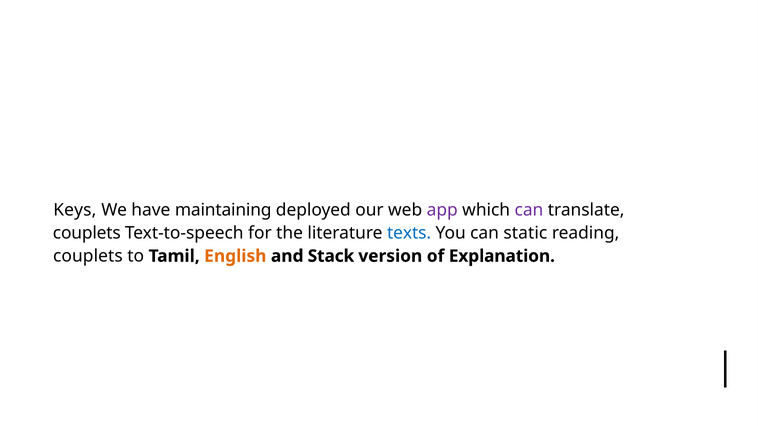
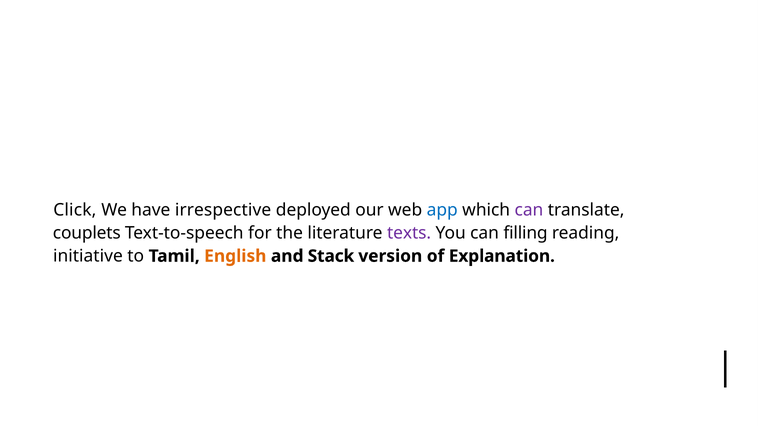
Keys: Keys -> Click (75, 210)
maintaining: maintaining -> irrespective (223, 210)
app colour: purple -> blue (442, 210)
texts colour: blue -> purple (409, 233)
static: static -> filling (526, 233)
couplets: couplets -> initiative (88, 256)
